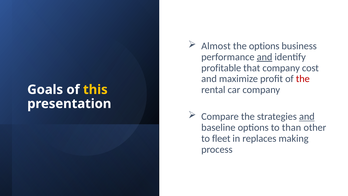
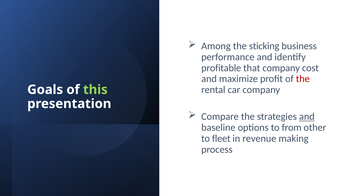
Almost: Almost -> Among (216, 46)
the options: options -> sticking (264, 46)
and underline: present -> none (265, 57)
this colour: yellow -> light green (95, 90)
than: than -> from (292, 127)
replaces: replaces -> revenue (259, 138)
